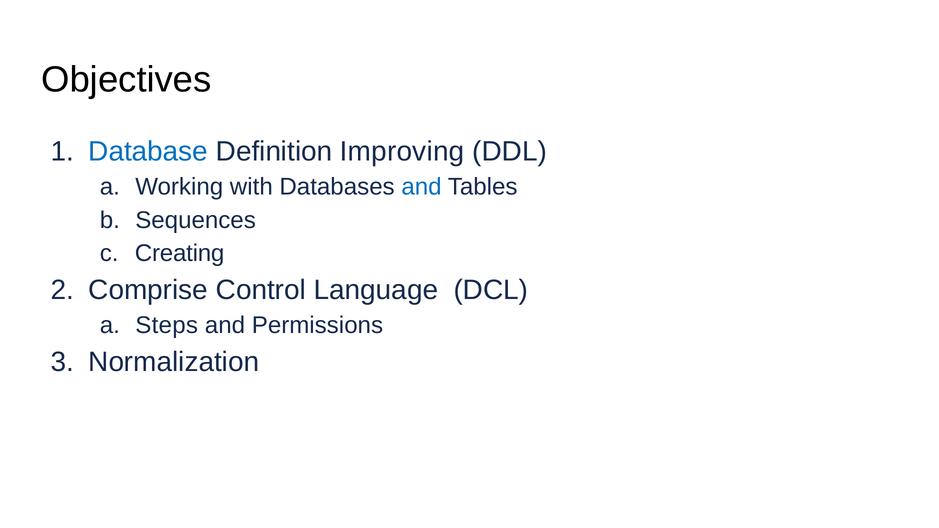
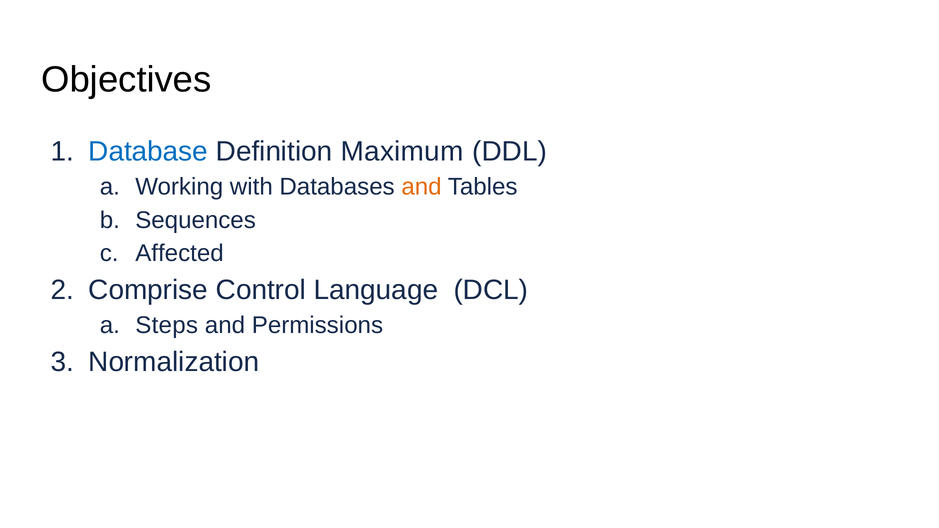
Improving: Improving -> Maximum (402, 152)
and colour: blue -> orange (421, 187)
Creating: Creating -> Affected (180, 254)
